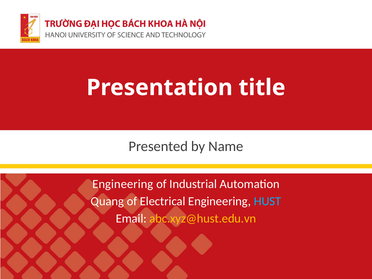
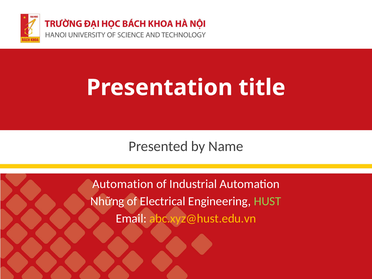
Engineering: Engineering -> Automation (123, 184)
Quang: Quang -> Những (107, 201)
HUST colour: light blue -> light green (267, 201)
